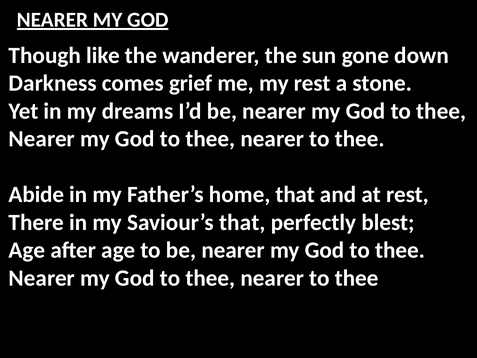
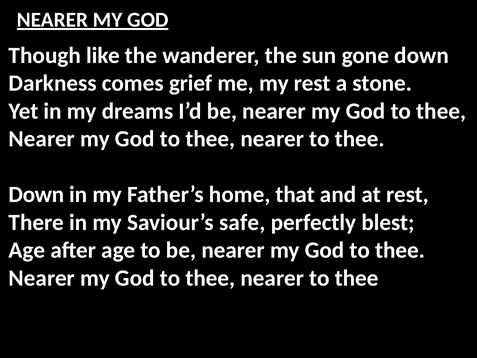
Abide: Abide -> Down (36, 194)
Saviour’s that: that -> safe (242, 222)
